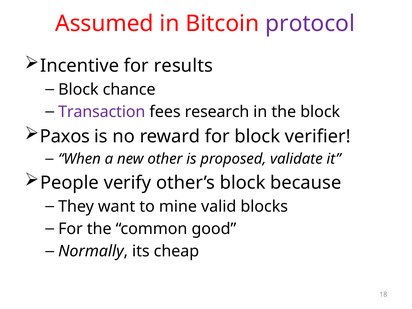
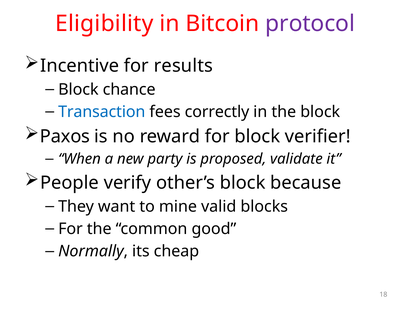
Assumed: Assumed -> Eligibility (104, 24)
Transaction colour: purple -> blue (102, 112)
research: research -> correctly (217, 112)
other: other -> party (165, 159)
